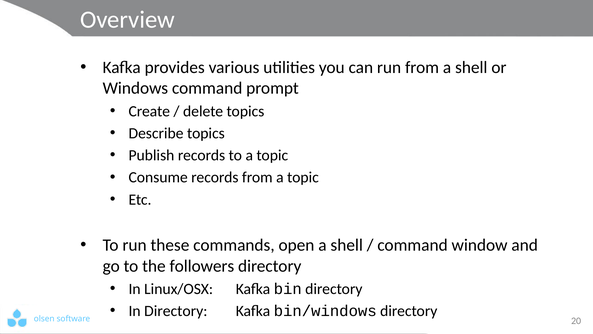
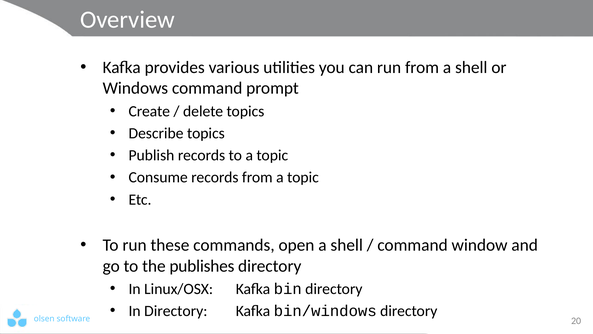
followers: followers -> publishes (202, 266)
